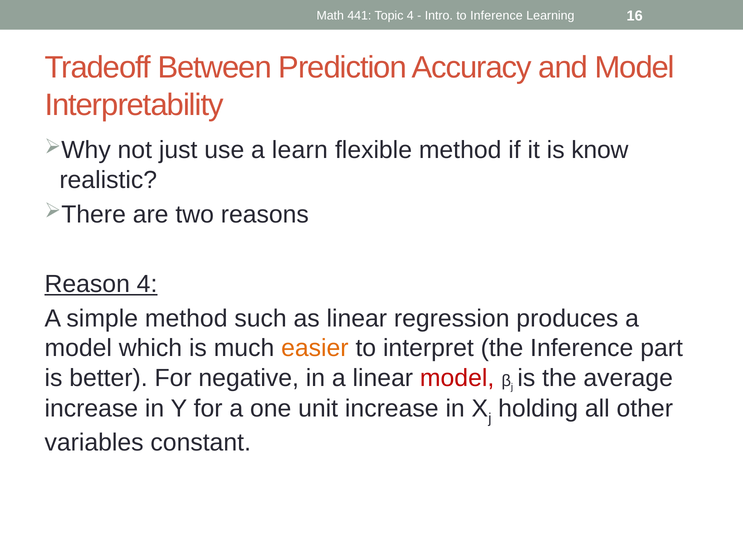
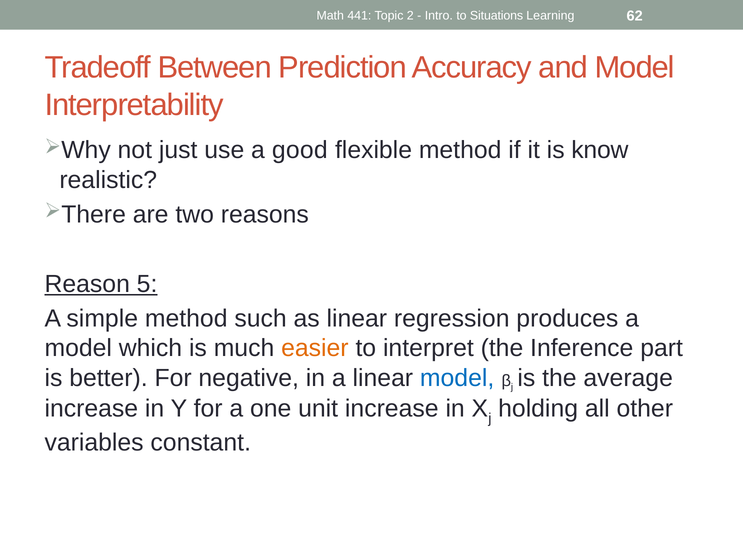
Topic 4: 4 -> 2 (410, 16)
to Inference: Inference -> Situations (497, 16)
16: 16 -> 62 (635, 16)
learn: learn -> good (300, 150)
Reason 4: 4 -> 5 (147, 284)
model colour: red -> blue (457, 378)
